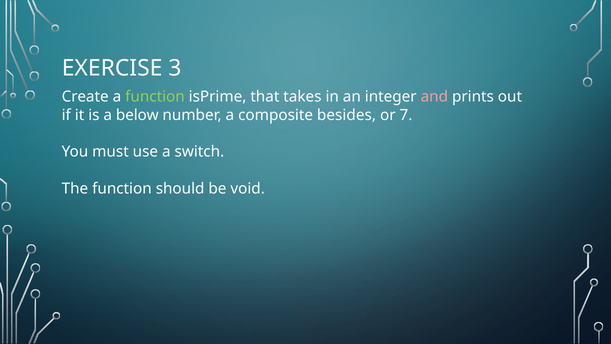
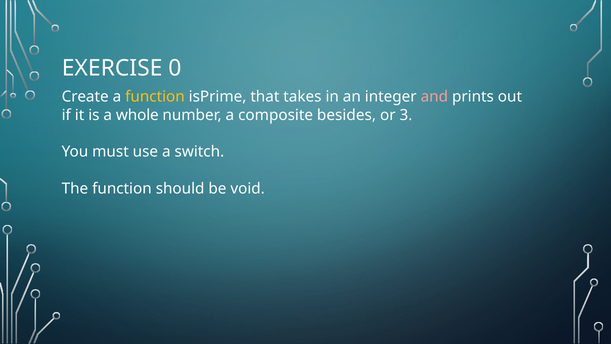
3: 3 -> 0 (175, 68)
function colour: light green -> yellow (155, 97)
below: below -> whole (137, 115)
7: 7 -> 3 (406, 115)
